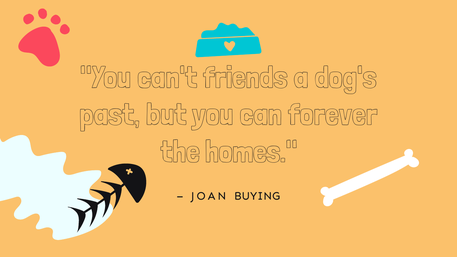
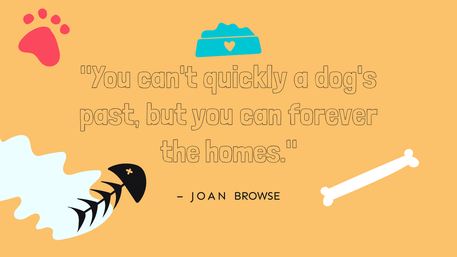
friends: friends -> quickly (245, 78)
BUYING: BUYING -> BROWSE (257, 196)
